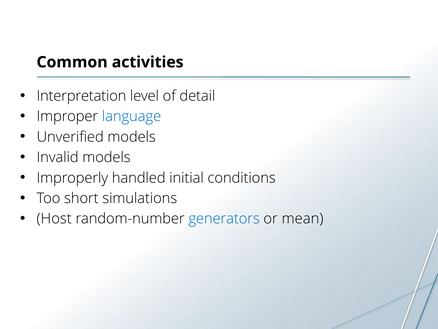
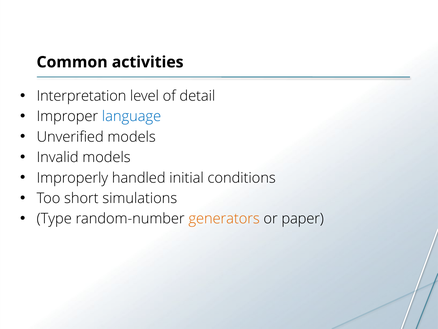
Host: Host -> Type (54, 218)
generators colour: blue -> orange (224, 218)
mean: mean -> paper (303, 218)
